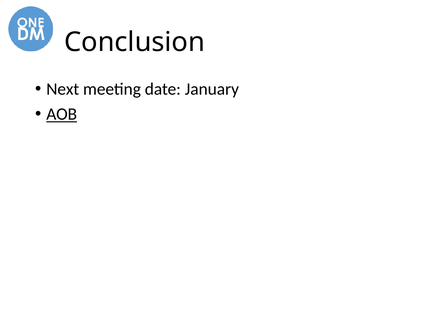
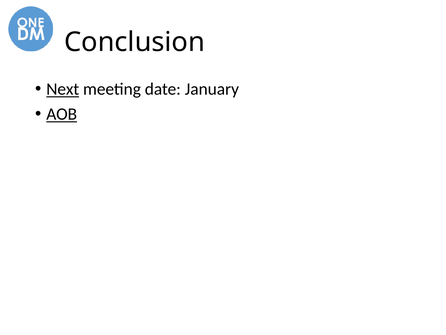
Next underline: none -> present (63, 89)
